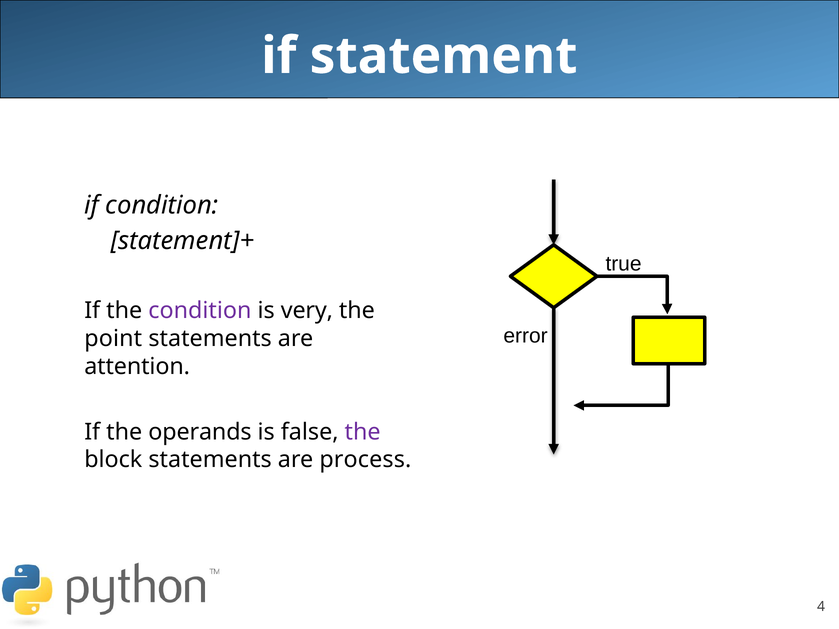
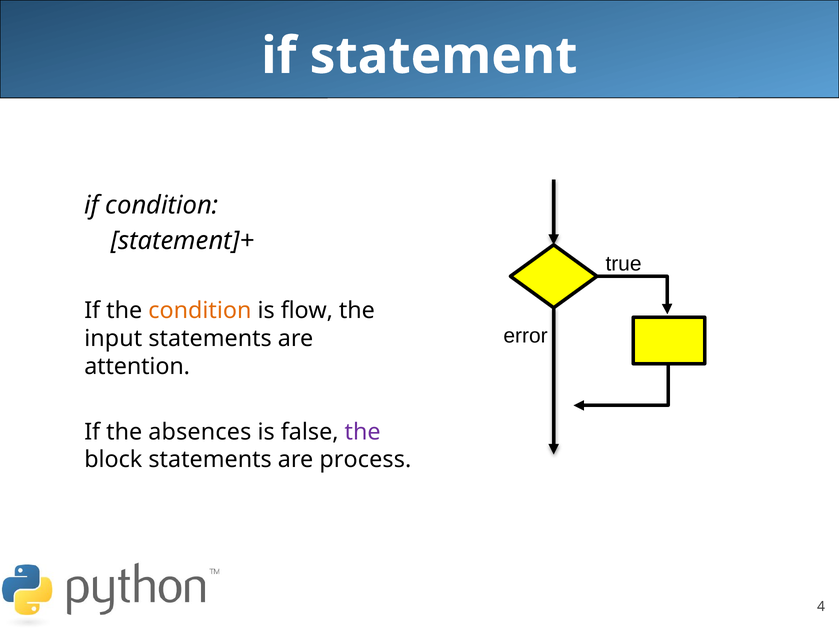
condition colour: purple -> orange (200, 311)
very: very -> flow (307, 311)
point: point -> input (113, 339)
operands: operands -> absences (200, 432)
